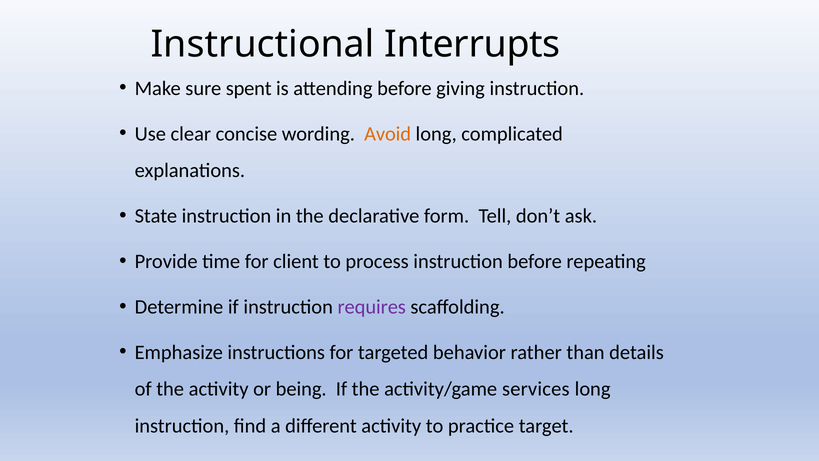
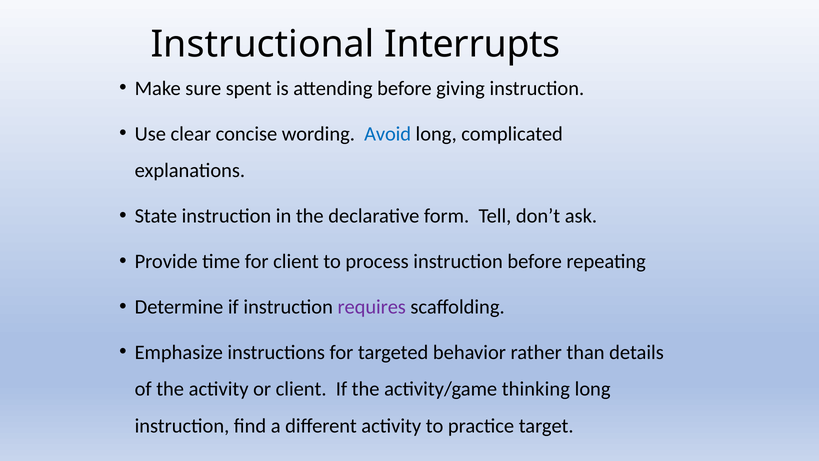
Avoid colour: orange -> blue (388, 134)
or being: being -> client (301, 389)
services: services -> thinking (536, 389)
